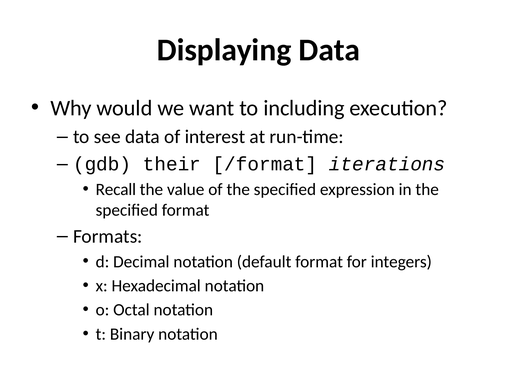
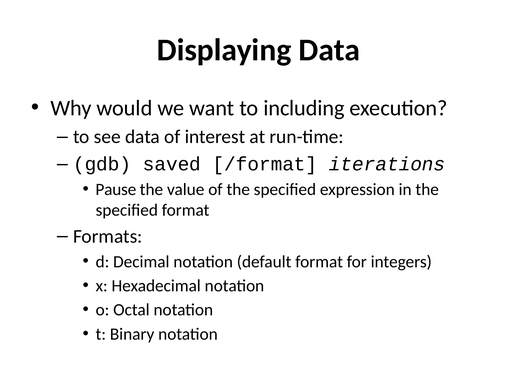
their: their -> saved (172, 164)
Recall: Recall -> Pause (116, 189)
